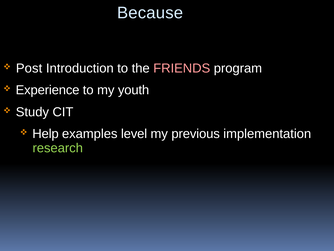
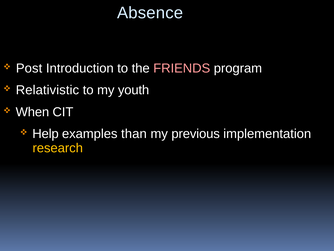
Because: Because -> Absence (150, 13)
Experience: Experience -> Relativistic (47, 90)
Study: Study -> When (32, 112)
level: level -> than (134, 134)
research colour: light green -> yellow (58, 148)
